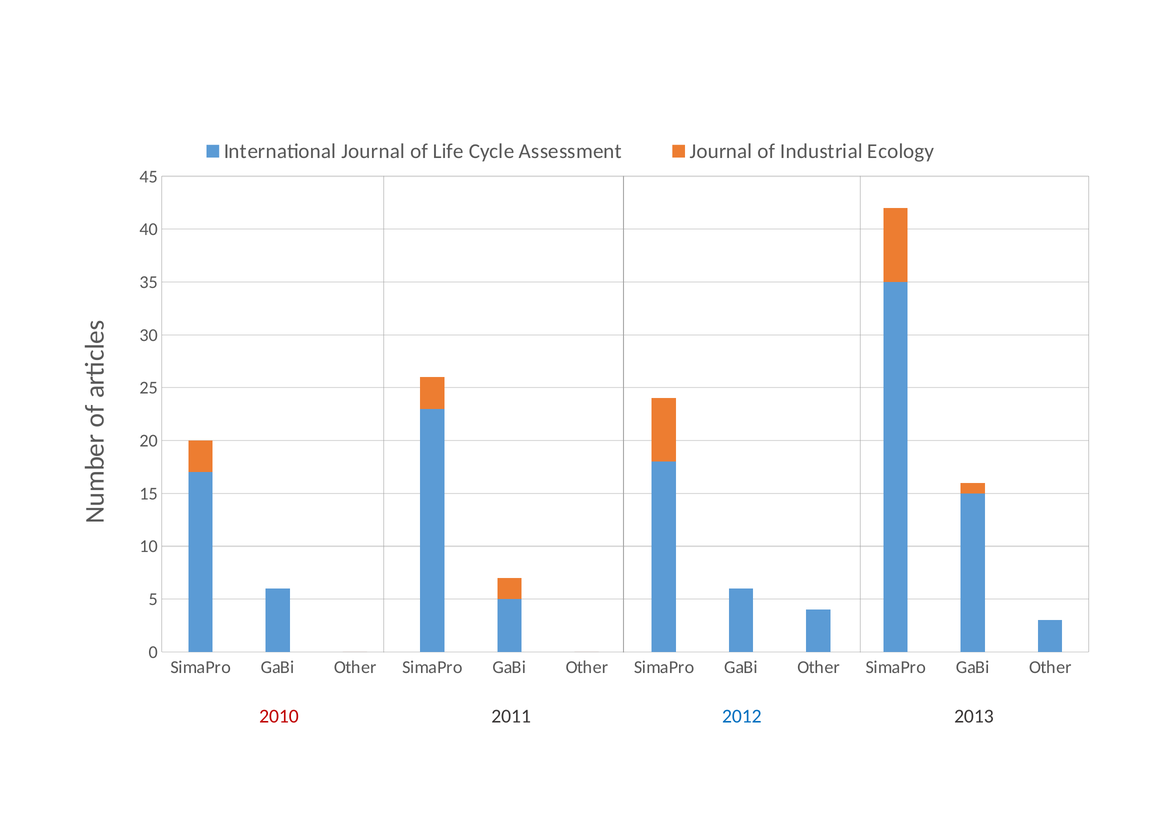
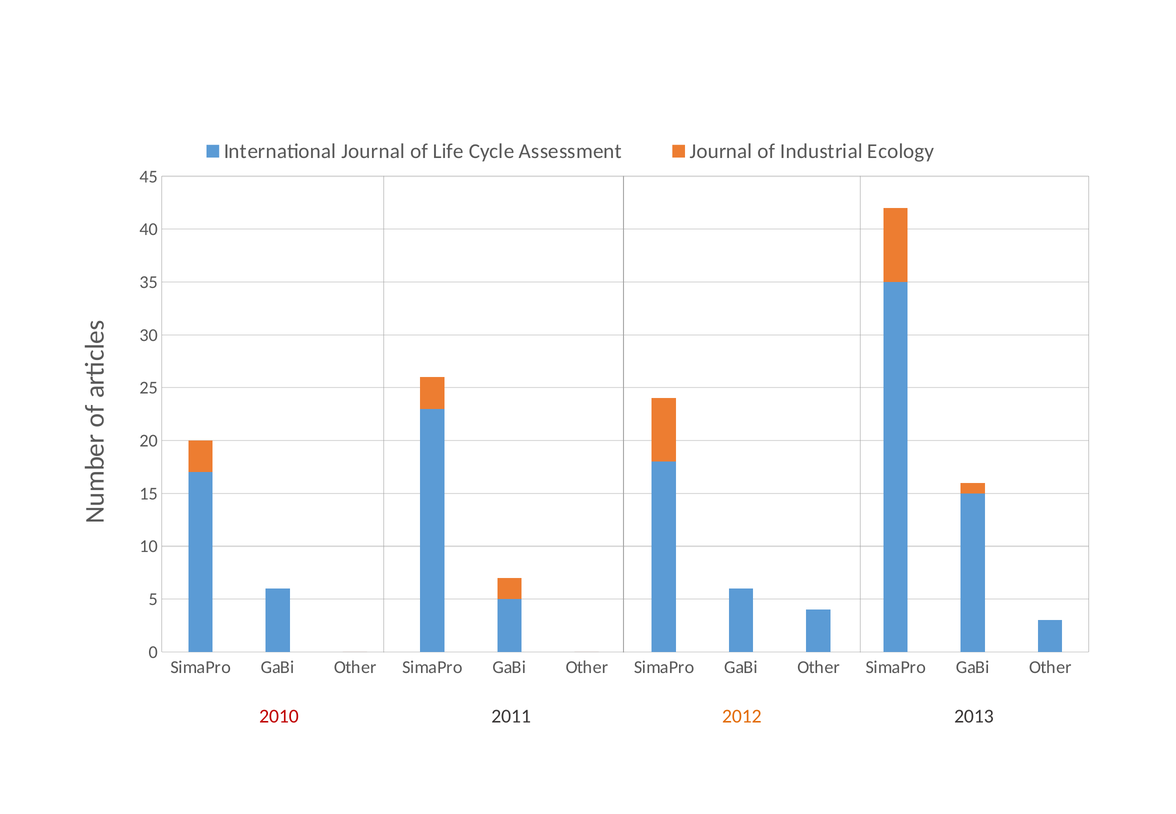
2012 colour: blue -> orange (742, 716)
